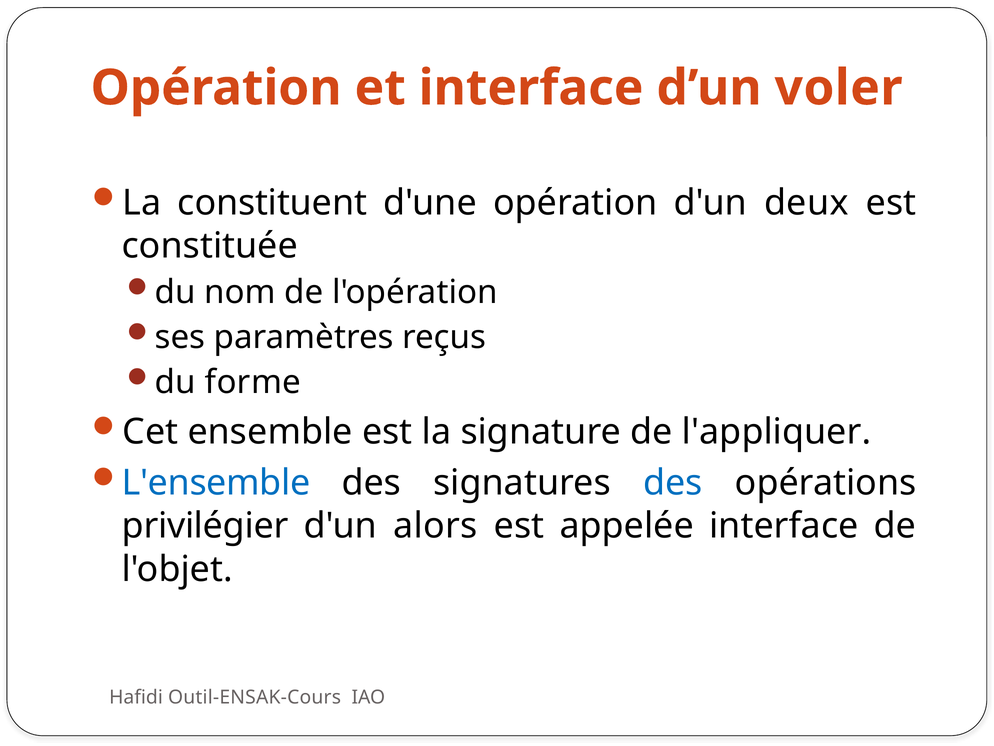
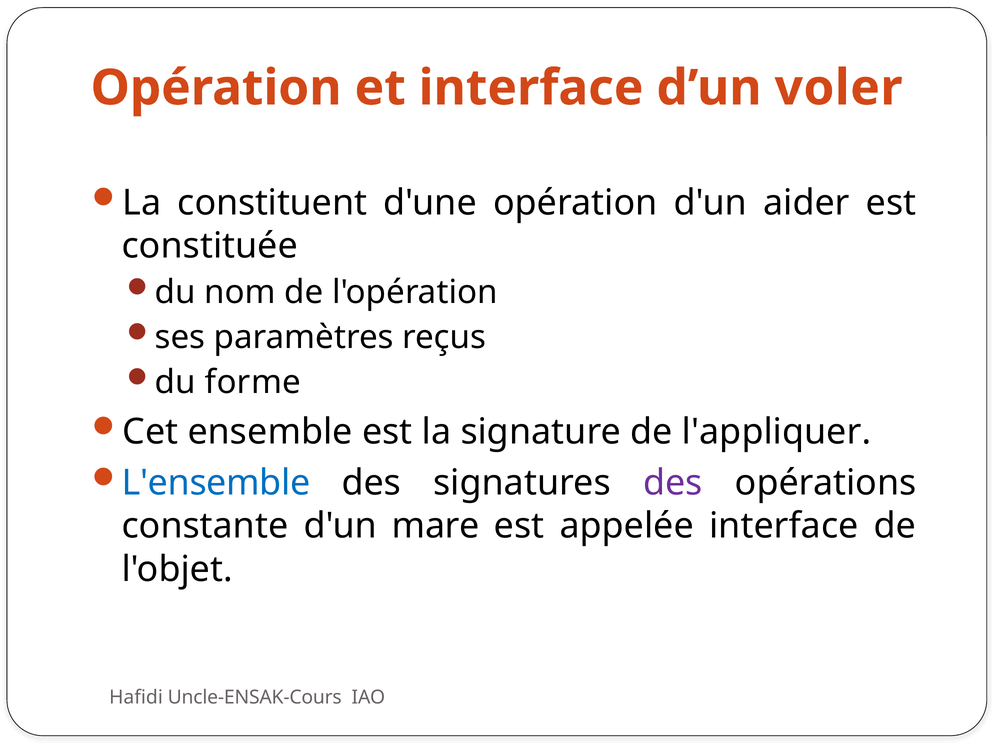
deux: deux -> aider (807, 203)
des colour: blue -> purple (673, 483)
privilégier: privilégier -> constante (205, 526)
alors: alors -> mare (436, 526)
Outil-ENSAK-Cours: Outil-ENSAK-Cours -> Uncle-ENSAK-Cours (255, 697)
